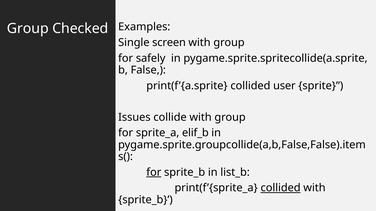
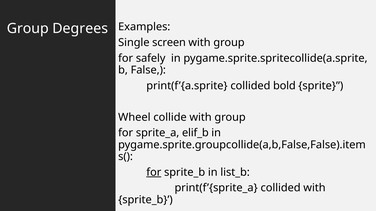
Checked: Checked -> Degrees (80, 29)
user: user -> bold (284, 86)
Issues: Issues -> Wheel (134, 117)
collided underline: present -> none (281, 188)
